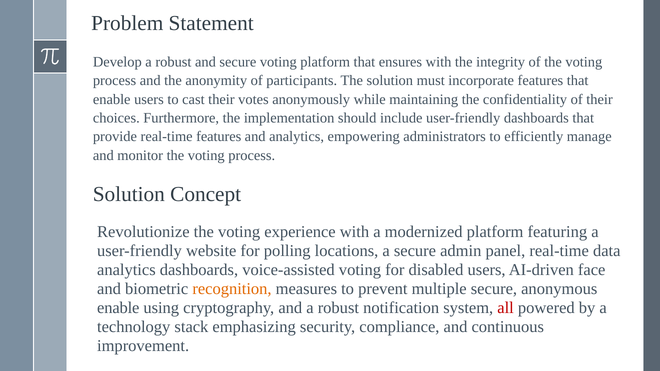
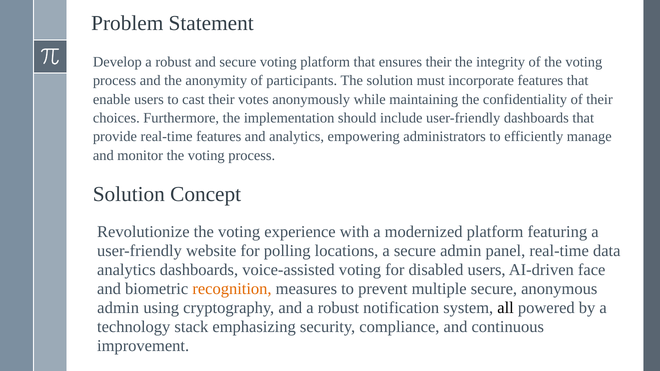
ensures with: with -> their (439, 62)
enable: enable -> admin (118, 308)
all colour: red -> black (506, 308)
